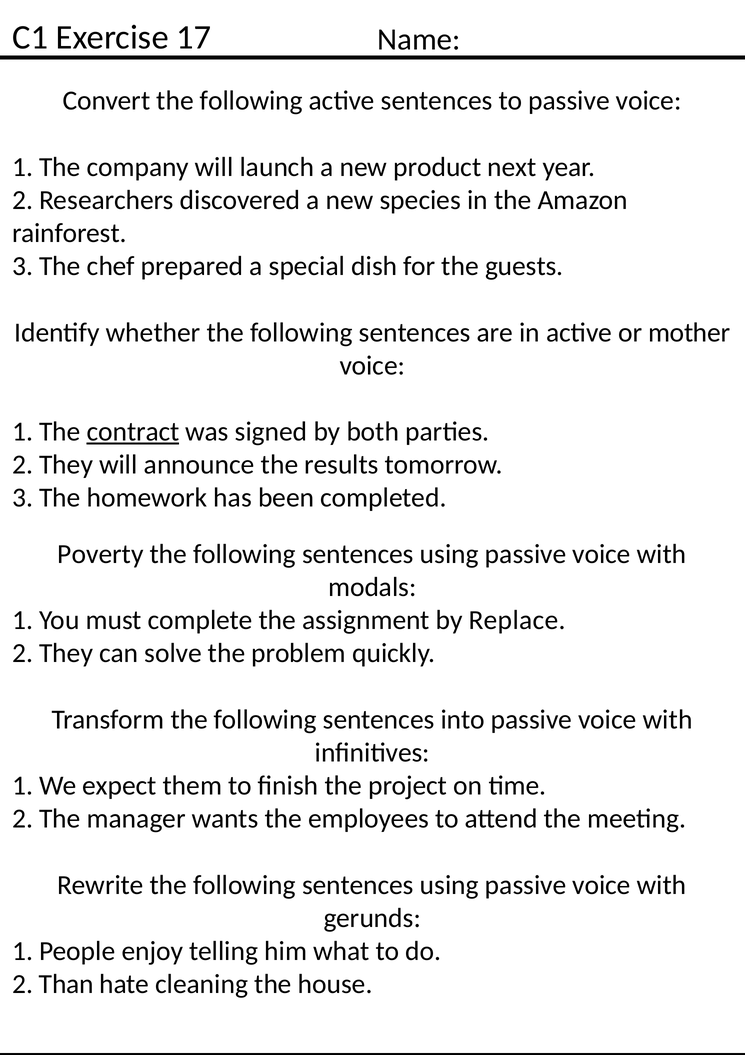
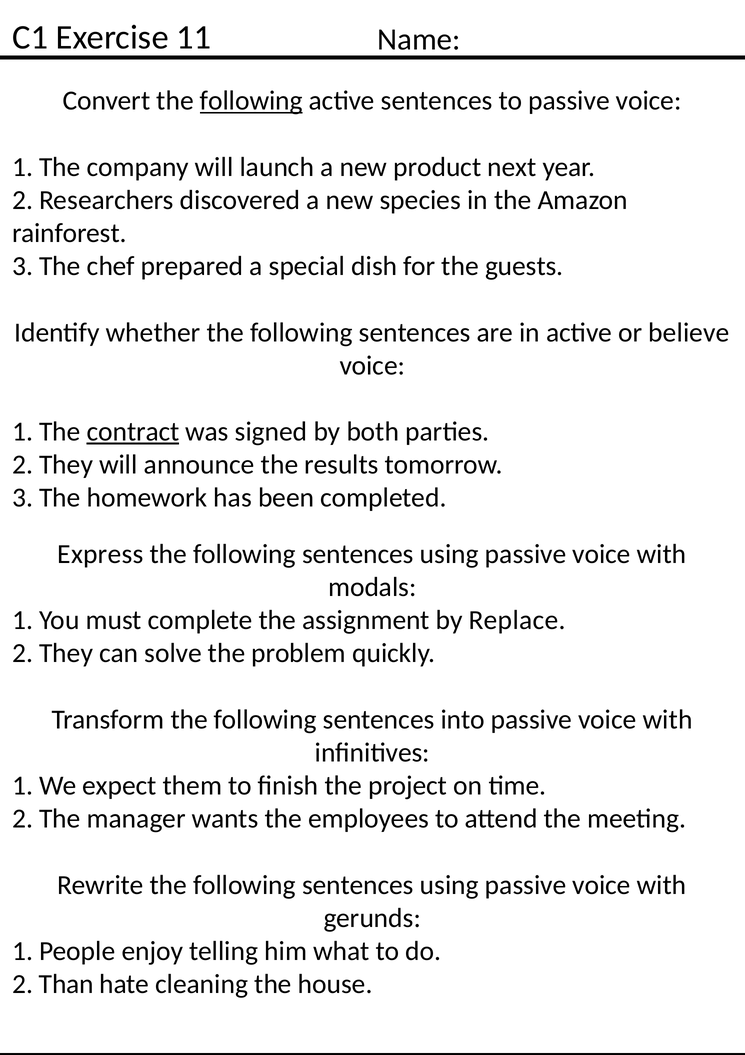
17: 17 -> 11 (194, 37)
following underline: none -> present (251, 101)
mother: mother -> believe (689, 333)
Poverty: Poverty -> Express (100, 554)
